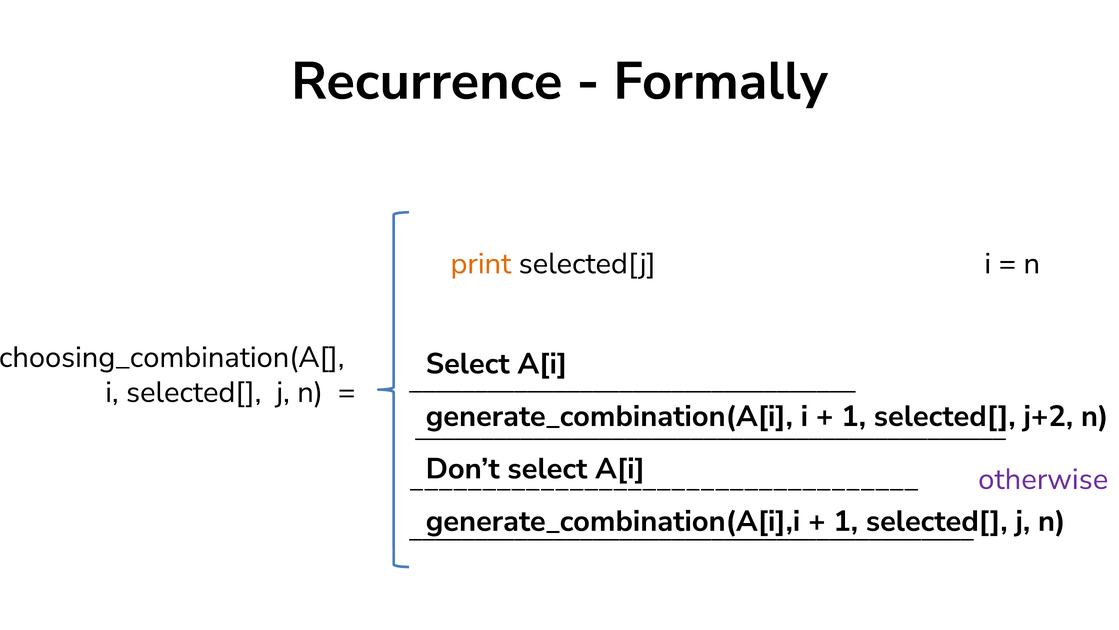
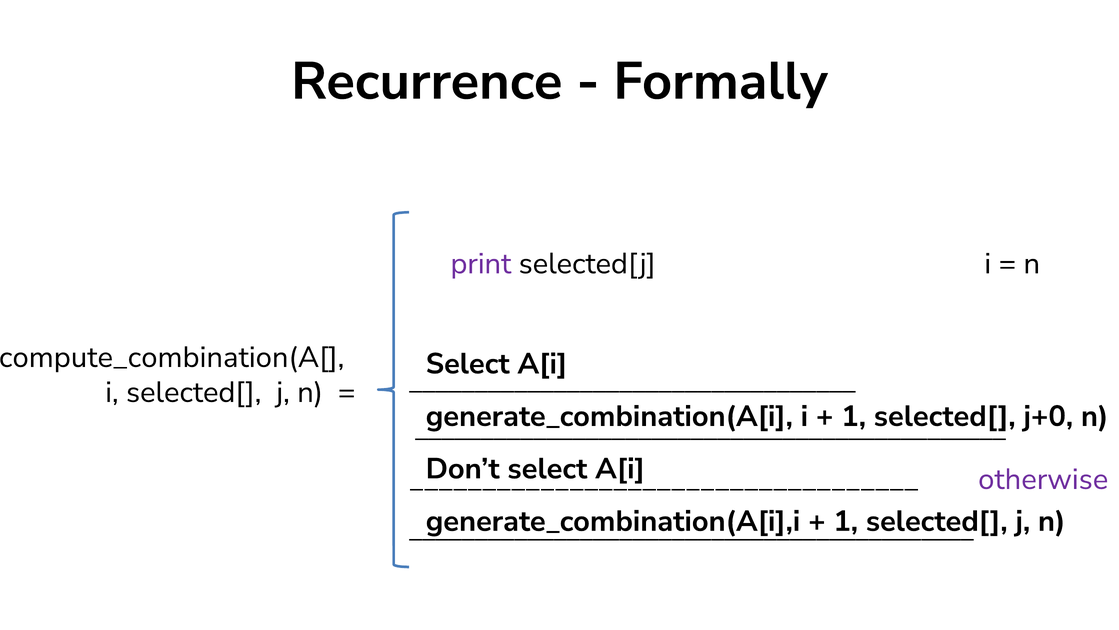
print colour: orange -> purple (481, 263)
choosing_combination(A[: choosing_combination(A[ -> compute_combination(A[ (172, 357)
j+2: j+2 -> j+0 (1048, 416)
